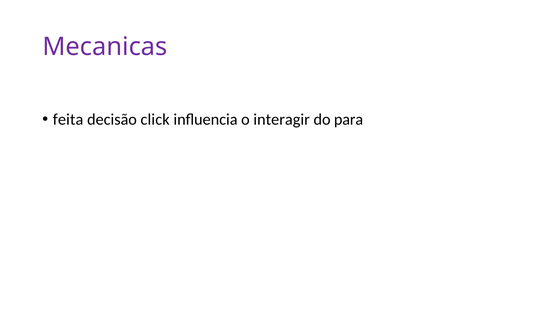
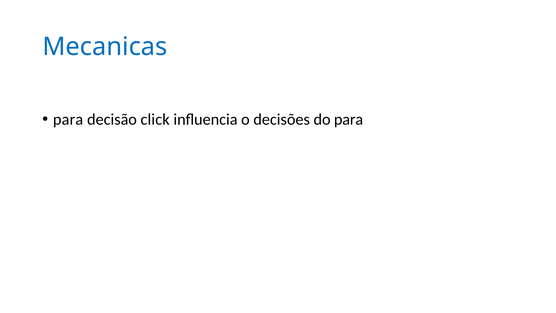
Mecanicas colour: purple -> blue (105, 47)
feita: feita -> para (68, 119)
interagir: interagir -> decisões (282, 119)
